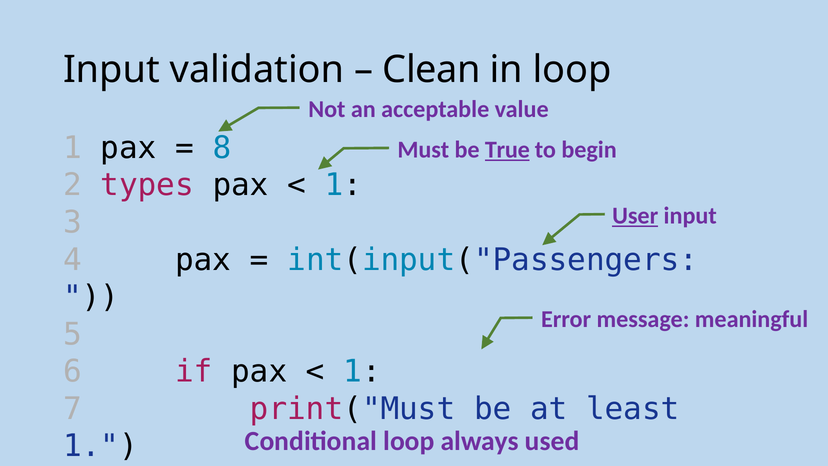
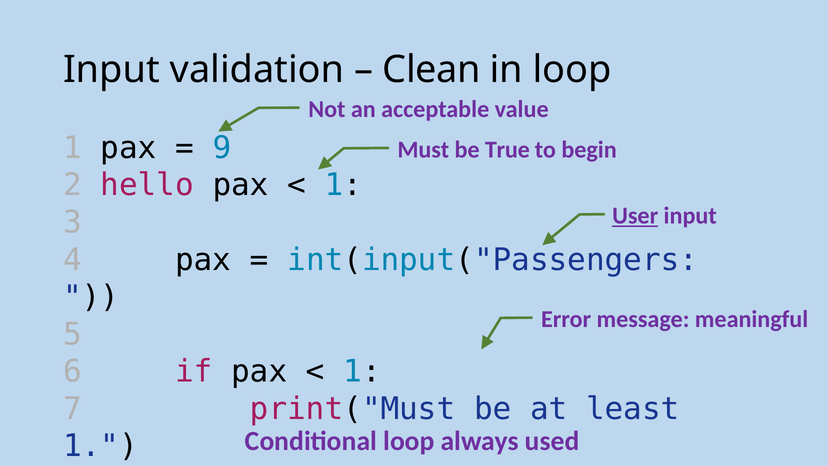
8: 8 -> 9 (222, 148)
True underline: present -> none (507, 150)
types: types -> hello (147, 185)
